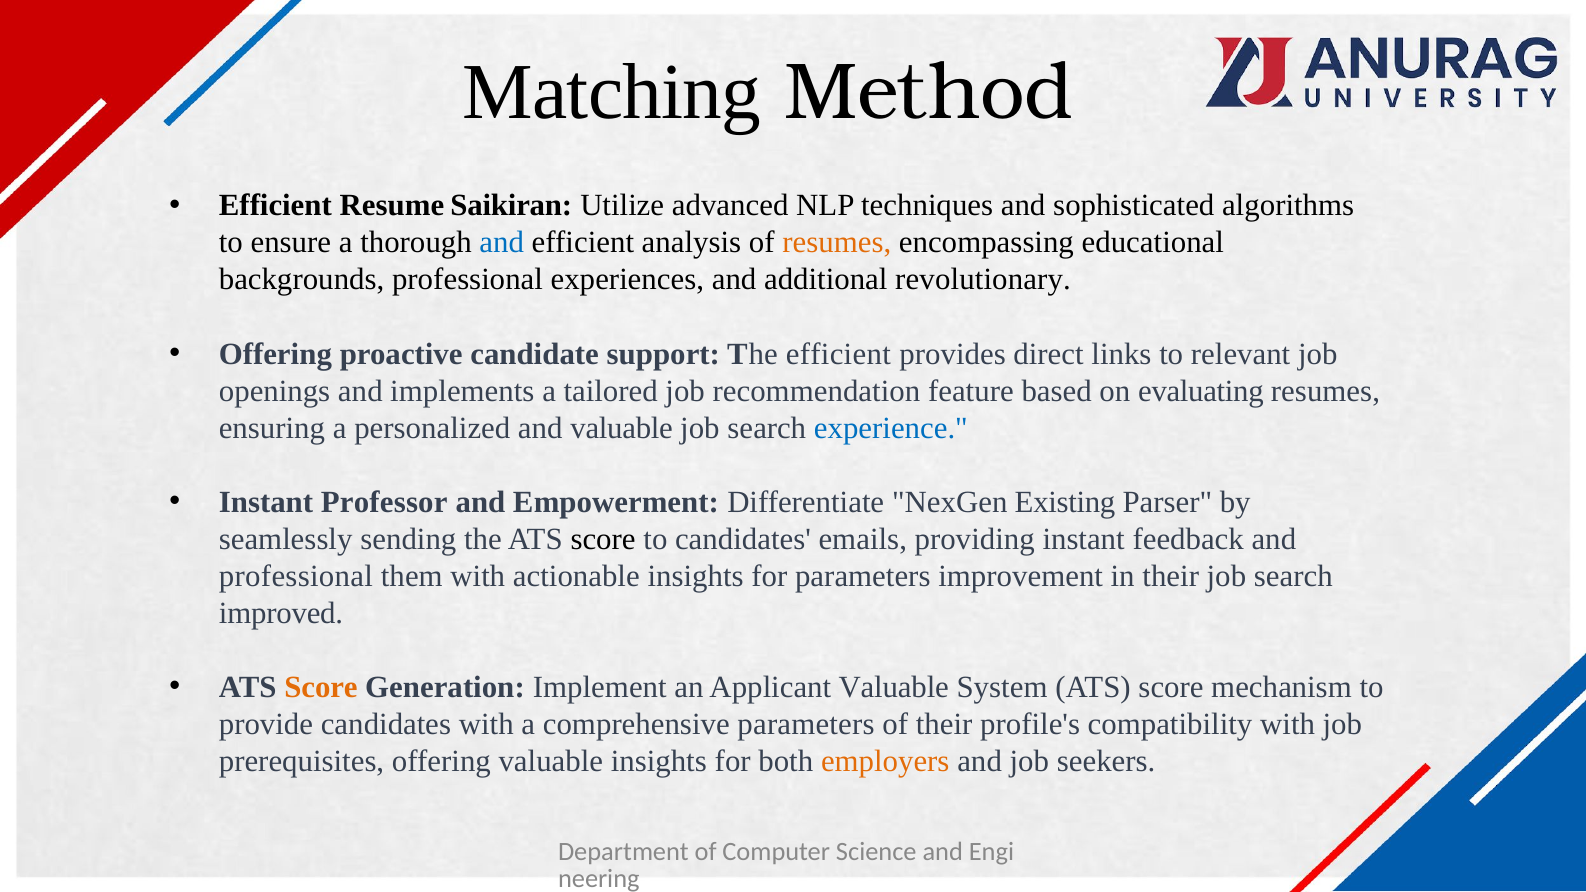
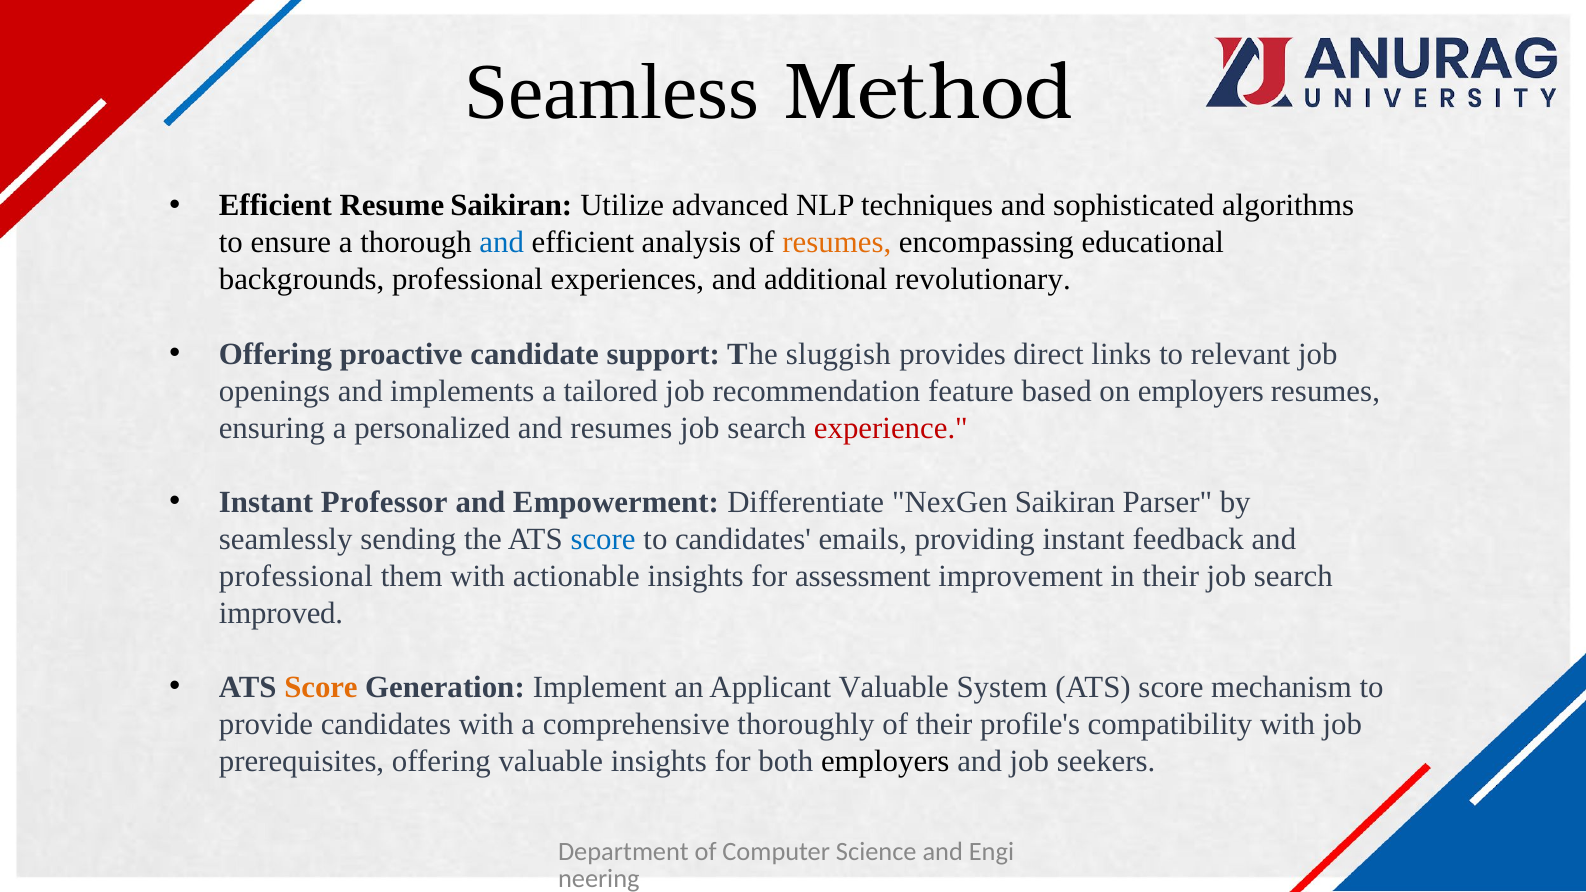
Matching: Matching -> Seamless (612, 92)
The efficient: efficient -> sluggish (838, 354)
on evaluating: evaluating -> employers (1201, 391)
and valuable: valuable -> resumes (621, 428)
experience colour: blue -> red (891, 428)
NexGen Existing: Existing -> Saikiran (1065, 502)
score colour: black -> blue (603, 539)
for parameters: parameters -> assessment (863, 576)
comprehensive parameters: parameters -> thoroughly (806, 724)
employers colour: orange -> black (885, 761)
